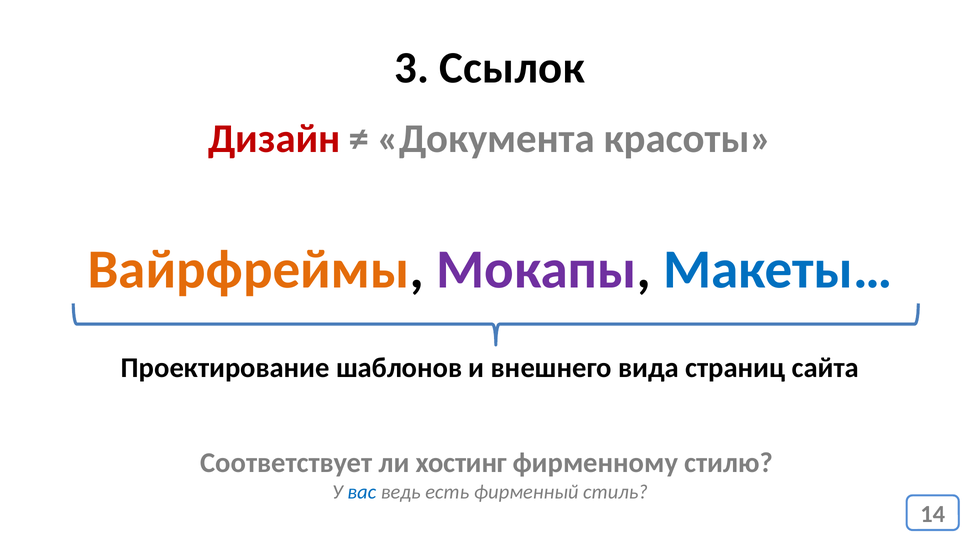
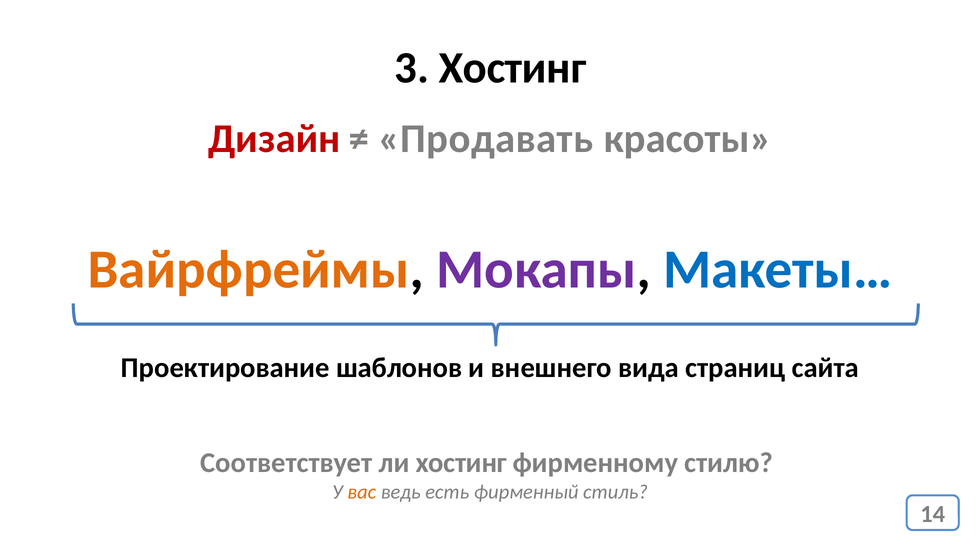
3 Ссылок: Ссылок -> Хостинг (513, 68)
Документа: Документа -> Продавать (486, 139)
вас colour: blue -> orange (362, 492)
